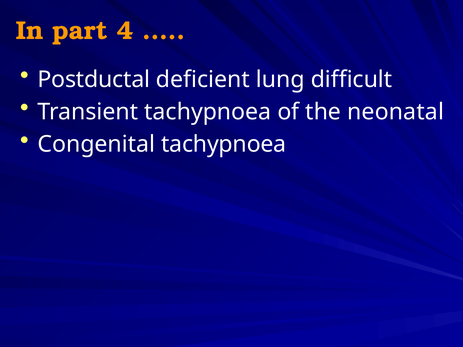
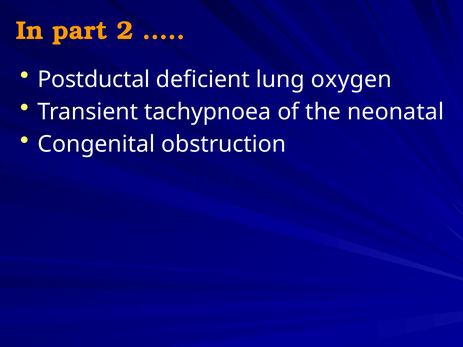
4: 4 -> 2 (125, 31)
difficult: difficult -> oxygen (351, 80)
Congenital tachypnoea: tachypnoea -> obstruction (224, 144)
